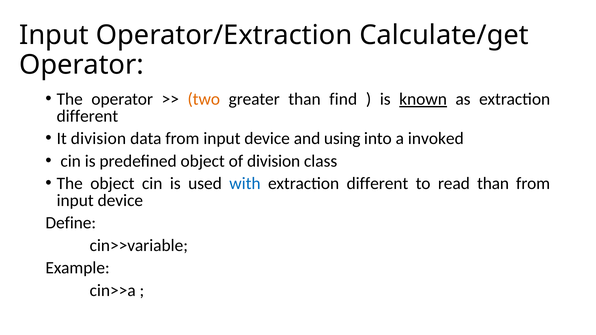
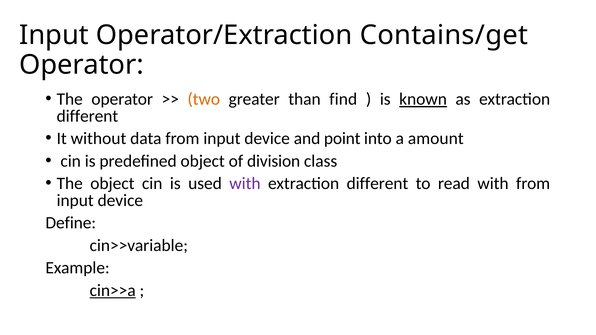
Calculate/get: Calculate/get -> Contains/get (444, 35)
It division: division -> without (99, 139)
using: using -> point (342, 139)
invoked: invoked -> amount (436, 139)
with colour: blue -> purple (245, 184)
read than: than -> with (493, 184)
cin>>a underline: none -> present (113, 291)
